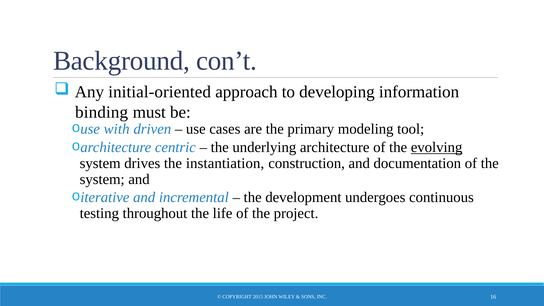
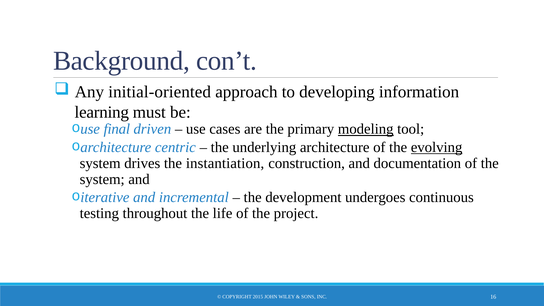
binding: binding -> learning (102, 112)
with: with -> final (117, 129)
modeling underline: none -> present (366, 129)
